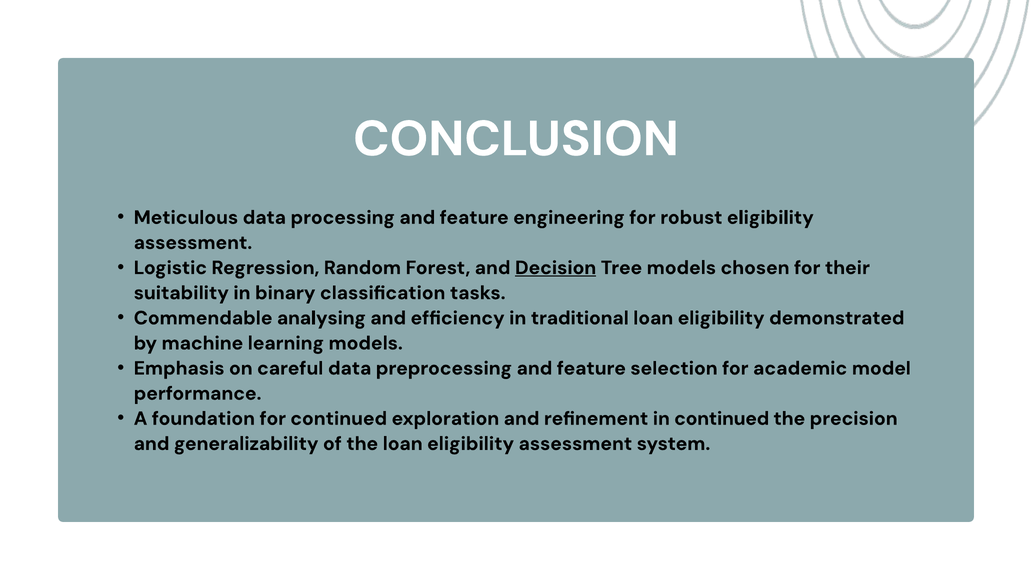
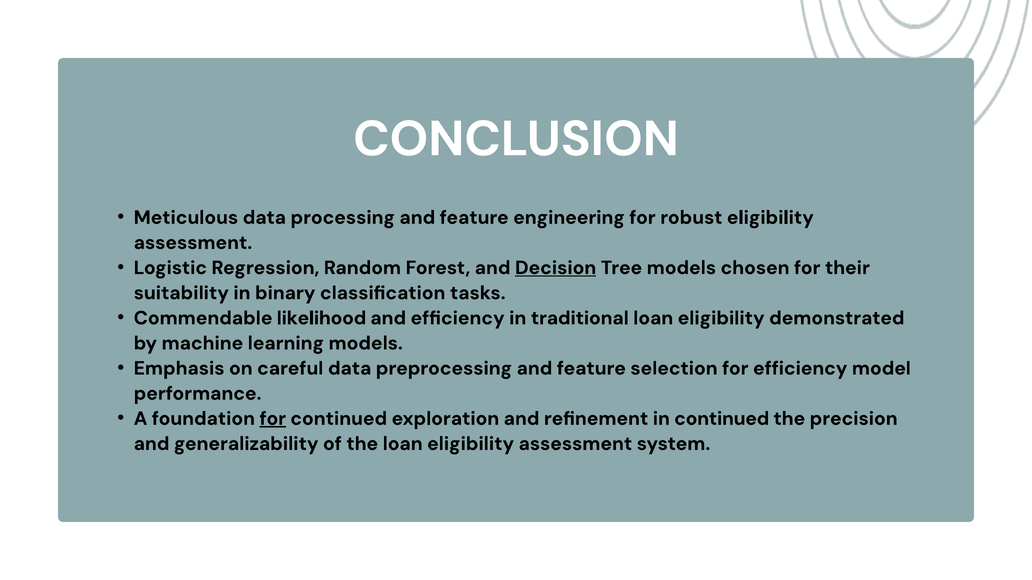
analysing: analysing -> likelihood (321, 318)
for academic: academic -> efficiency (800, 369)
for underline: none -> present (273, 419)
